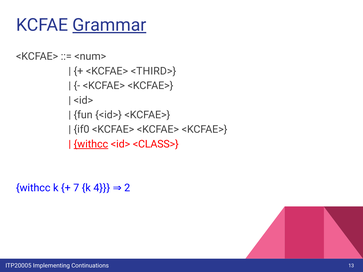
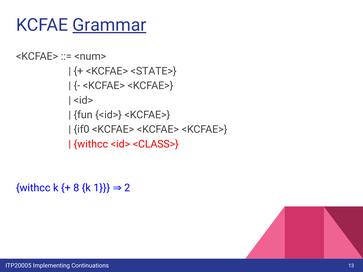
<THIRD>: <THIRD> -> <STATE> (154, 71)
withcc underline: present -> none (91, 144)
7: 7 -> 8 (76, 188)
4: 4 -> 1 (102, 188)
